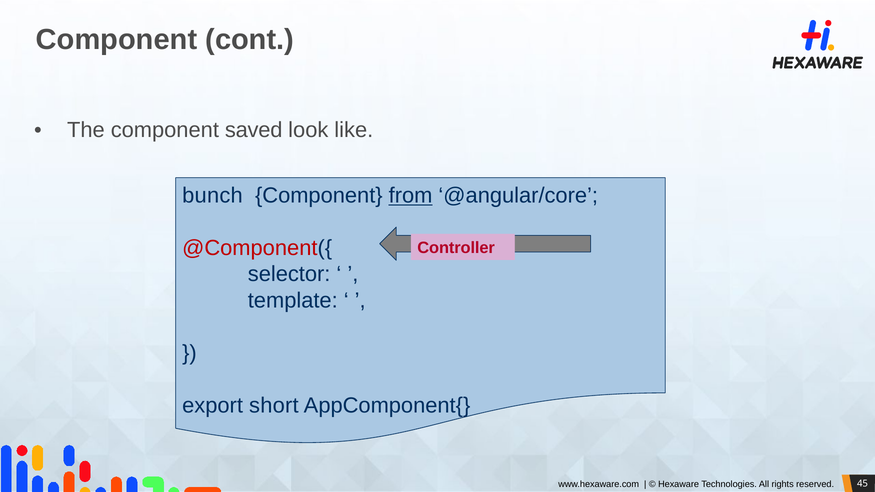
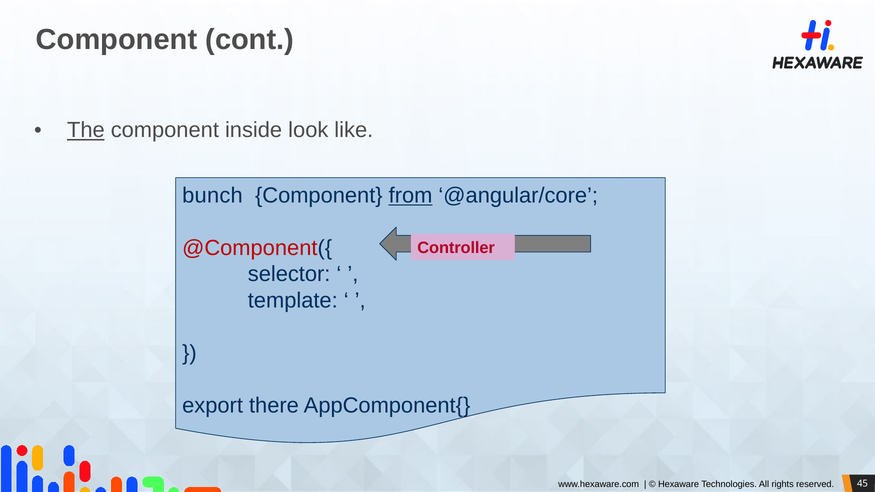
The underline: none -> present (86, 130)
saved: saved -> inside (254, 130)
short: short -> there (274, 406)
